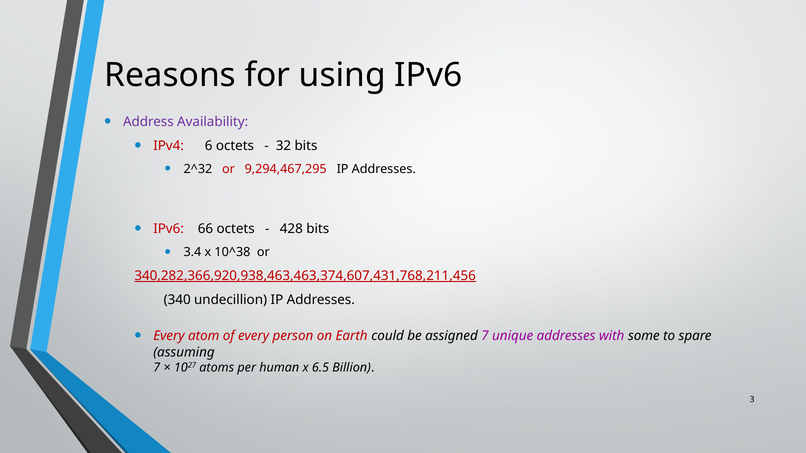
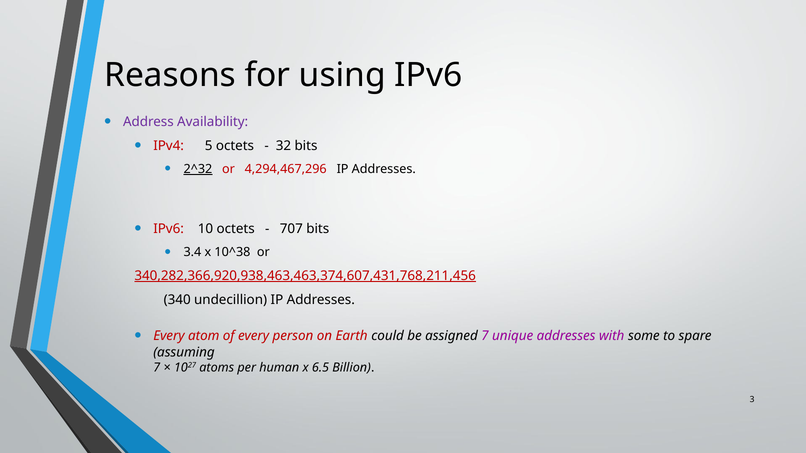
6: 6 -> 5 (209, 146)
2^32 underline: none -> present (198, 169)
9,294,467,295: 9,294,467,295 -> 4,294,467,296 (286, 169)
66: 66 -> 10 (205, 229)
428: 428 -> 707 (291, 229)
